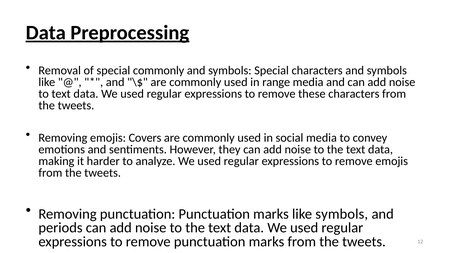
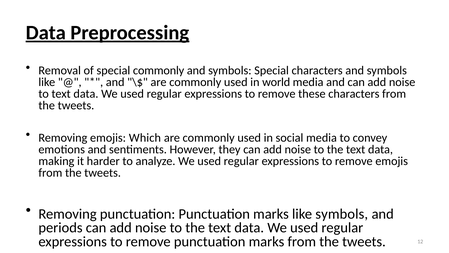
range: range -> world (276, 82)
Covers: Covers -> Which (145, 137)
